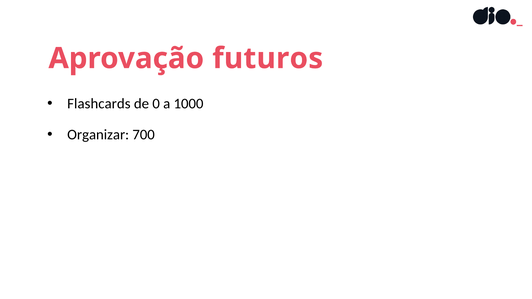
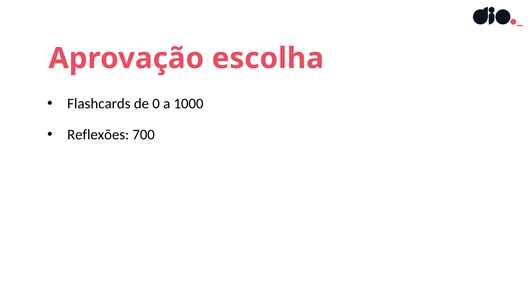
futuros: futuros -> escolha (268, 58)
Organizar: Organizar -> Reflexões (98, 135)
